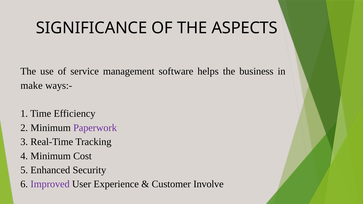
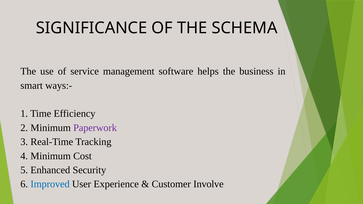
ASPECTS: ASPECTS -> SCHEMA (245, 28)
make: make -> smart (32, 86)
Improved colour: purple -> blue (50, 184)
